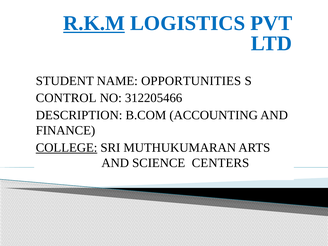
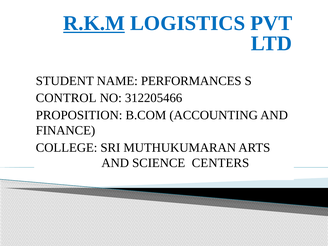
OPPORTUNITIES: OPPORTUNITIES -> PERFORMANCES (191, 81)
DESCRIPTION: DESCRIPTION -> PROPOSITION (79, 115)
COLLEGE underline: present -> none (67, 148)
